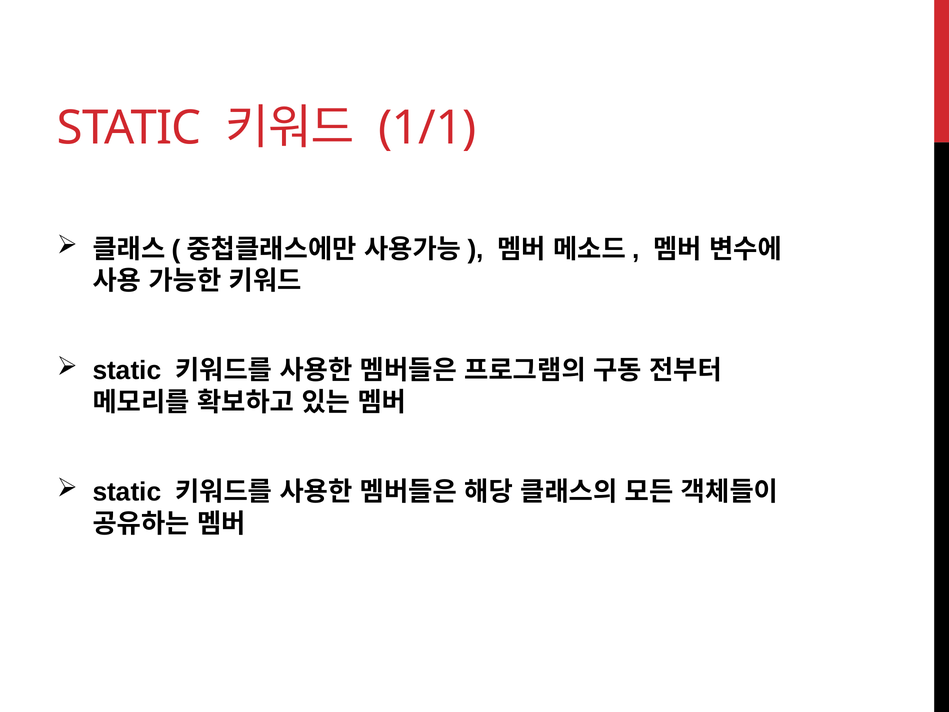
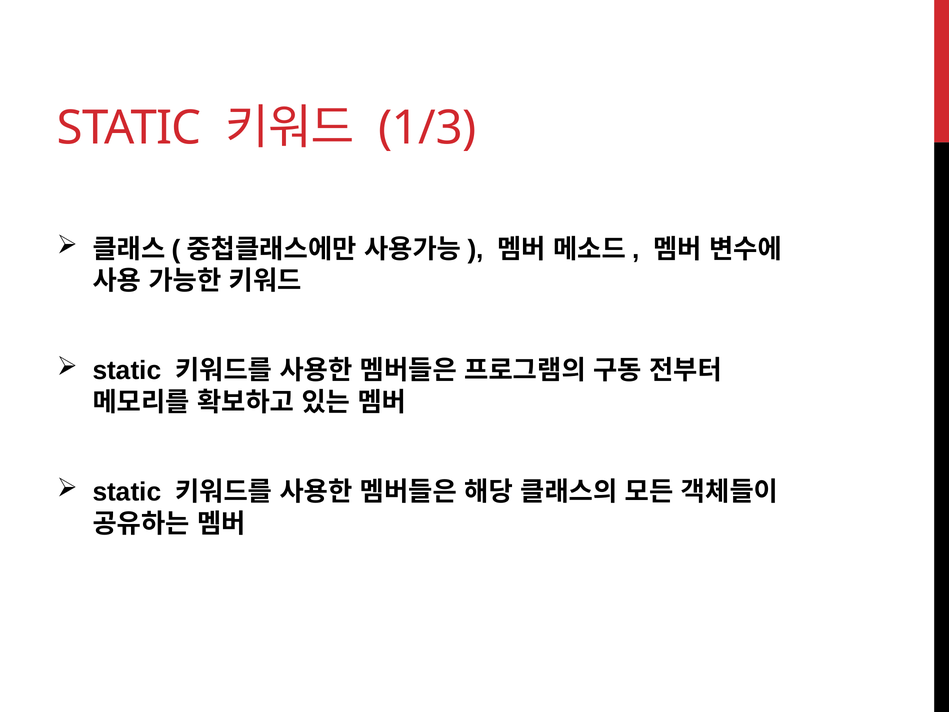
1/1: 1/1 -> 1/3 (427, 128)
